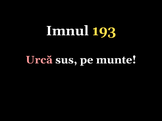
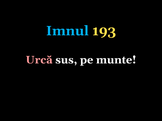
Imnul colour: white -> light blue (67, 31)
